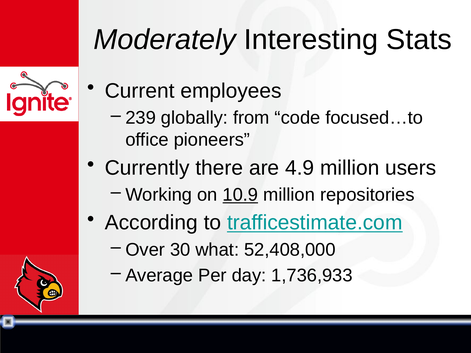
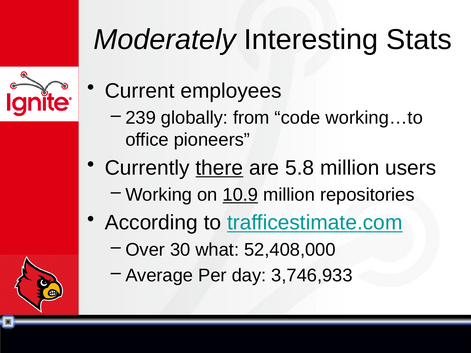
focused…to: focused…to -> working…to (374, 118)
there underline: none -> present (219, 168)
4.9: 4.9 -> 5.8 (300, 168)
1,736,933: 1,736,933 -> 3,746,933 (312, 276)
